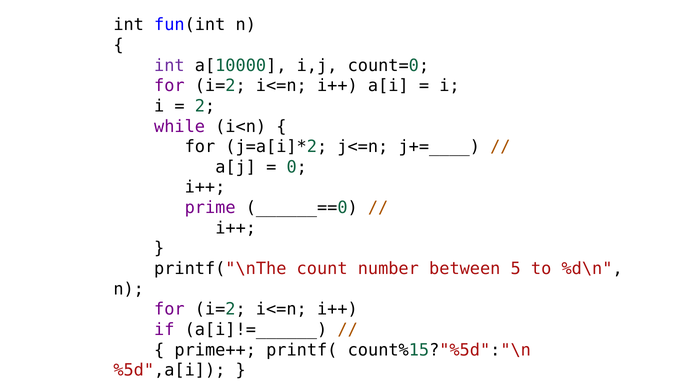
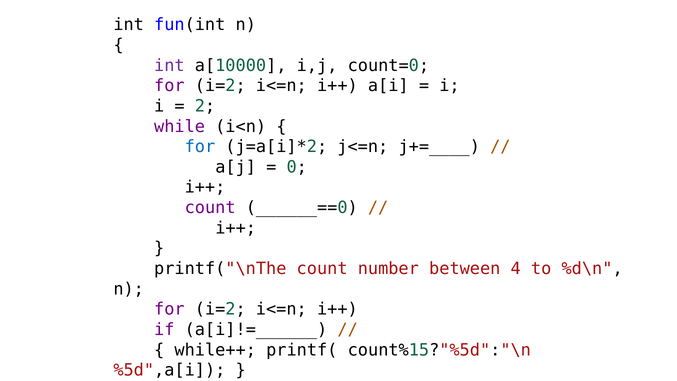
for colour: black -> blue (200, 147)
prime: prime -> count (210, 208)
5: 5 -> 4 (516, 269)
prime++: prime++ -> while++ (215, 350)
